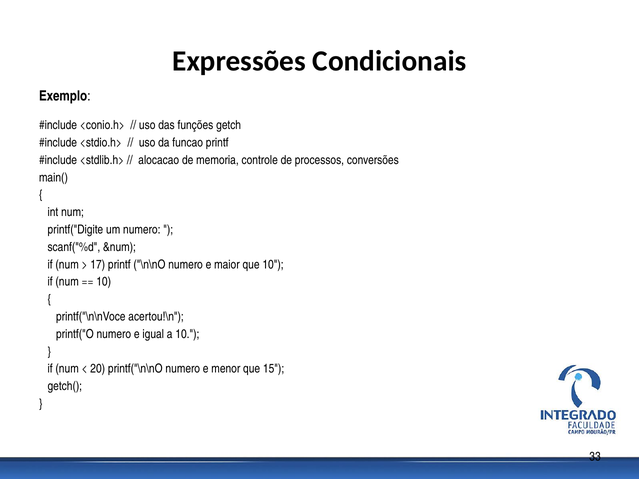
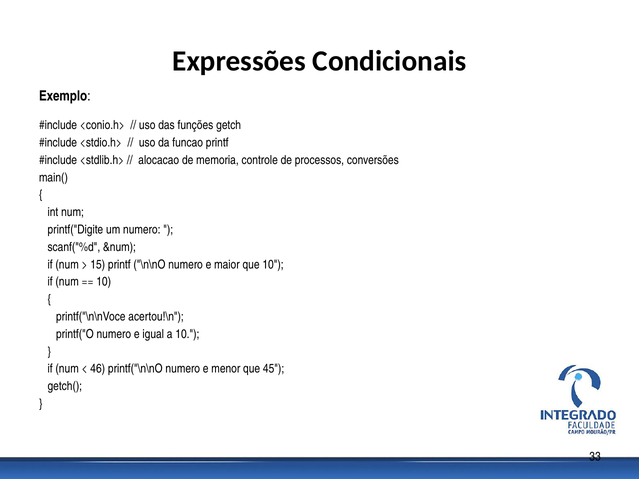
17: 17 -> 15 (98, 265)
20: 20 -> 46 (98, 369)
15: 15 -> 45 (274, 369)
